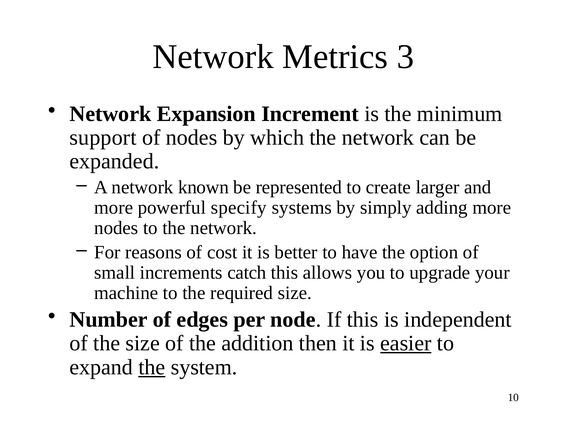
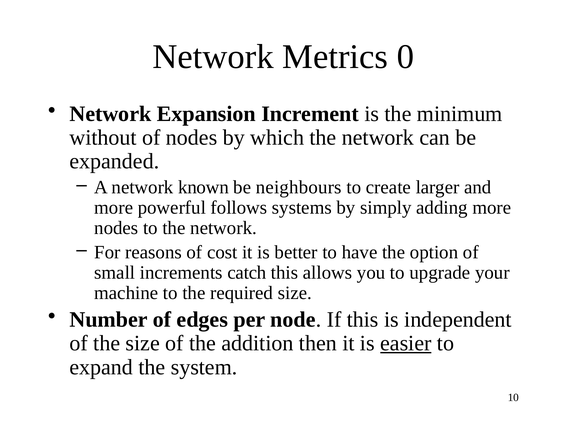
3: 3 -> 0 (405, 57)
support: support -> without (103, 138)
represented: represented -> neighbours (299, 187)
specify: specify -> follows (239, 208)
the underline: present -> none (152, 367)
